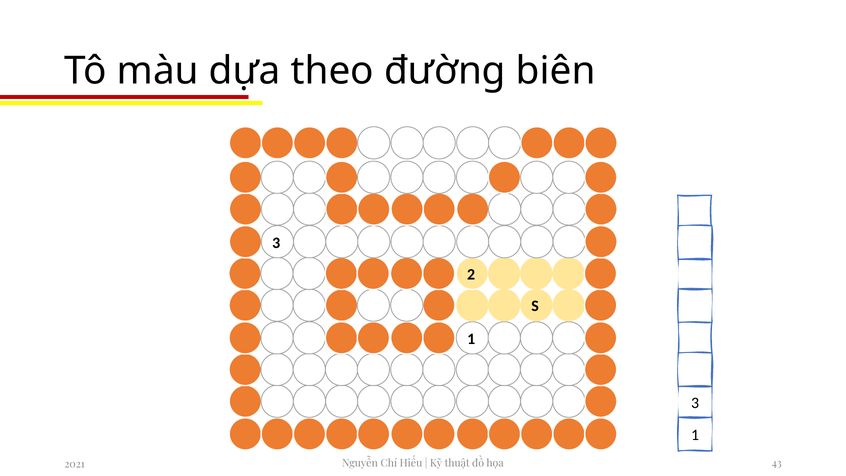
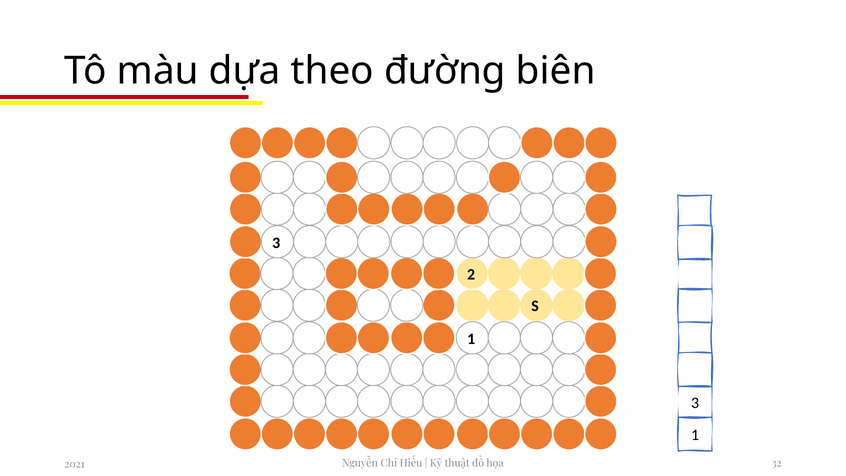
43: 43 -> 32 (777, 463)
